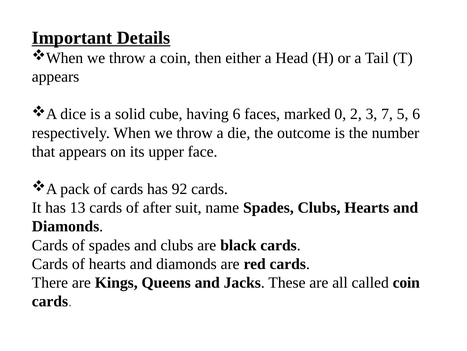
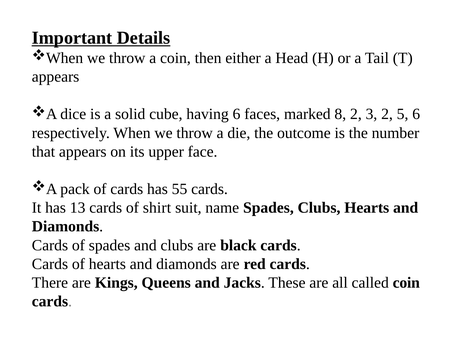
0: 0 -> 8 (340, 114)
3 7: 7 -> 2 (387, 114)
92: 92 -> 55 (180, 189)
after: after -> shirt (157, 207)
